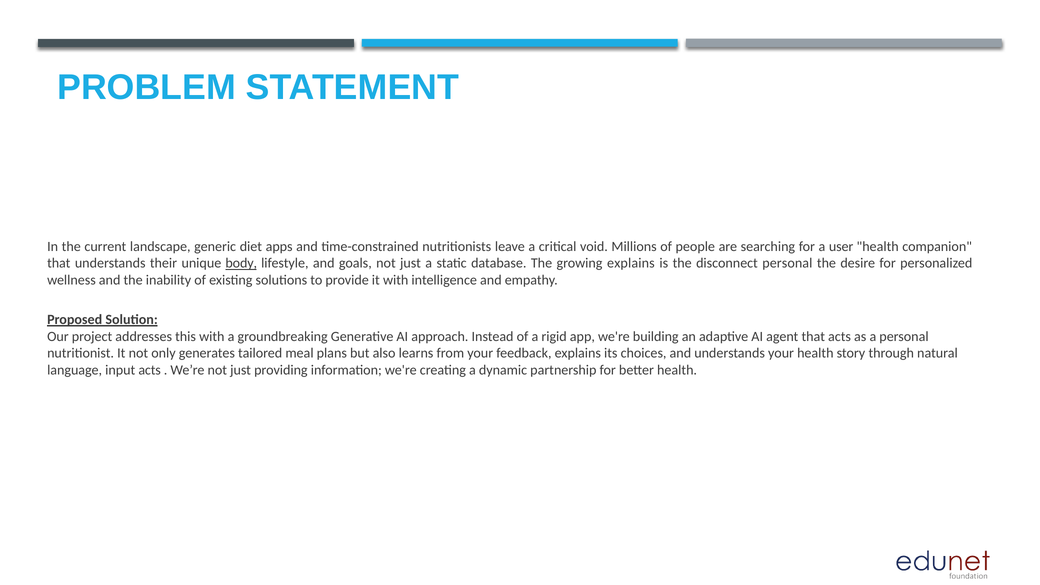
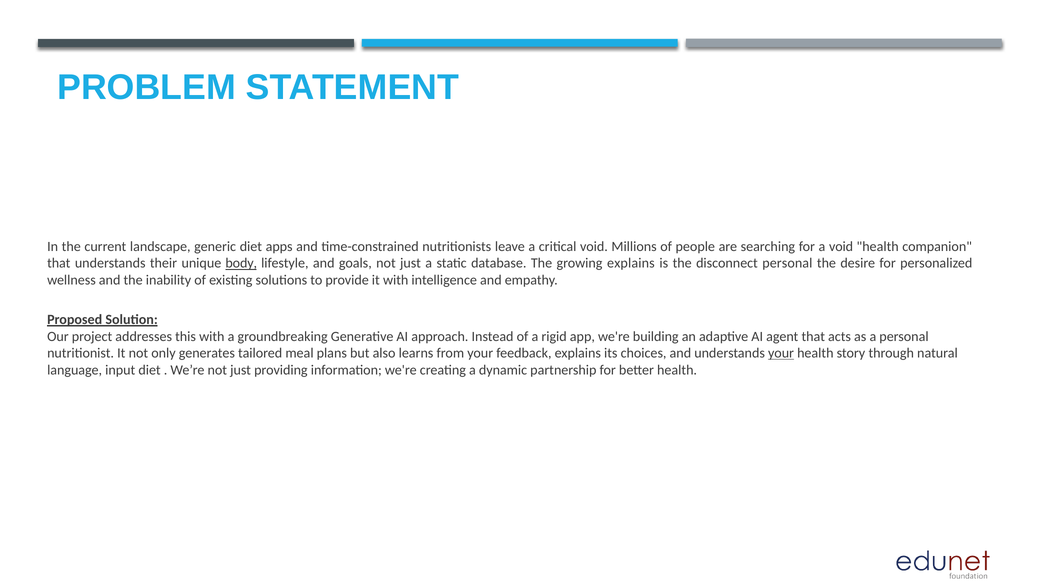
a user: user -> void (841, 247)
your underline: none -> present (781, 353)
input acts: acts -> diet (150, 370)
